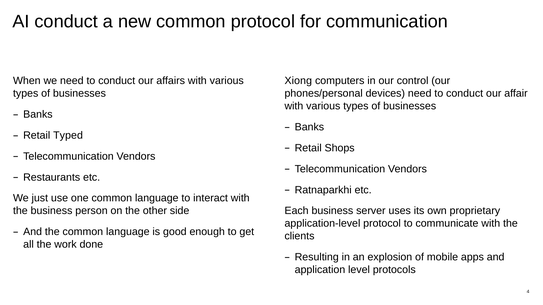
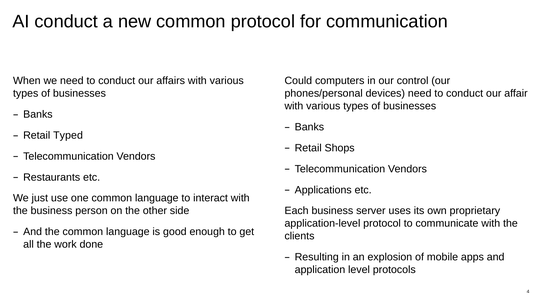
Xiong: Xiong -> Could (298, 81)
Ratnaparkhi: Ratnaparkhi -> Applications (323, 190)
